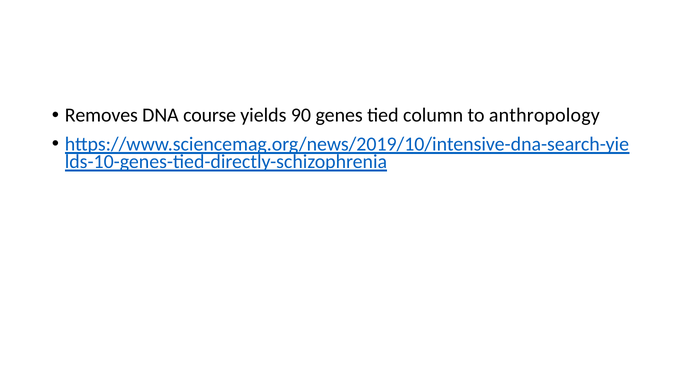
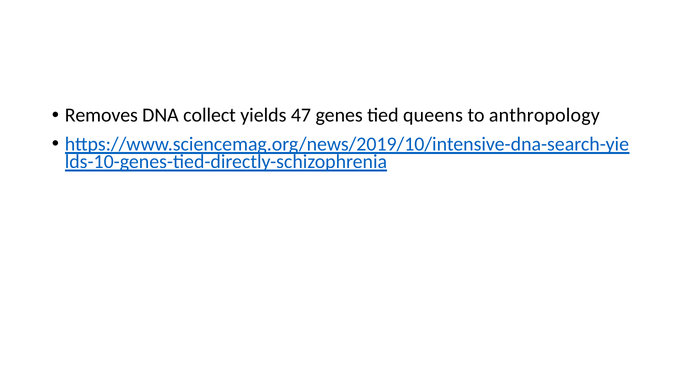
course: course -> collect (210, 115)
90: 90 -> 47 (301, 115)
column: column -> queens (433, 115)
